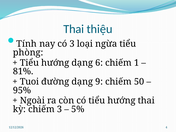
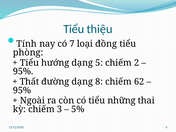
Thai: Thai -> Tiểu (74, 29)
có 3: 3 -> 7 (72, 44)
ngừa: ngừa -> đồng (106, 44)
6: 6 -> 5 (99, 63)
1: 1 -> 2 (137, 63)
81%: 81% -> 95% (23, 71)
Tuoi: Tuoi -> Thất (29, 82)
9: 9 -> 8 (99, 82)
50: 50 -> 62 (139, 82)
có tiểu hướng: hướng -> những (122, 101)
